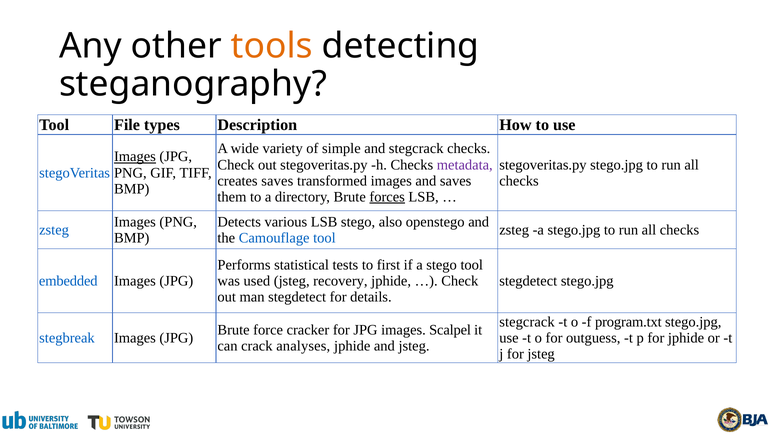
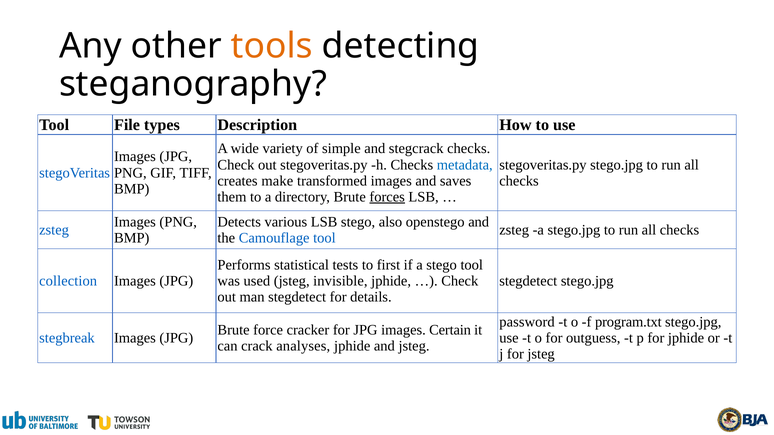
Images underline: present -> none (135, 157)
metadata colour: purple -> blue (465, 165)
creates saves: saves -> make (277, 181)
embedded: embedded -> collection (68, 281)
recovery: recovery -> invisible (340, 281)
stegcrack: stegcrack -> password (527, 322)
Scalpel: Scalpel -> Certain (450, 330)
